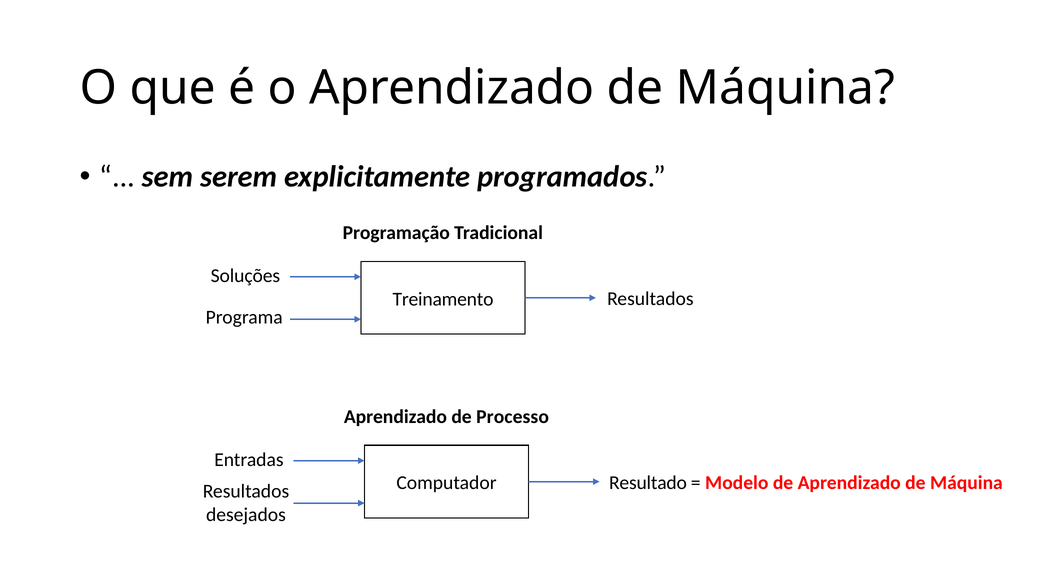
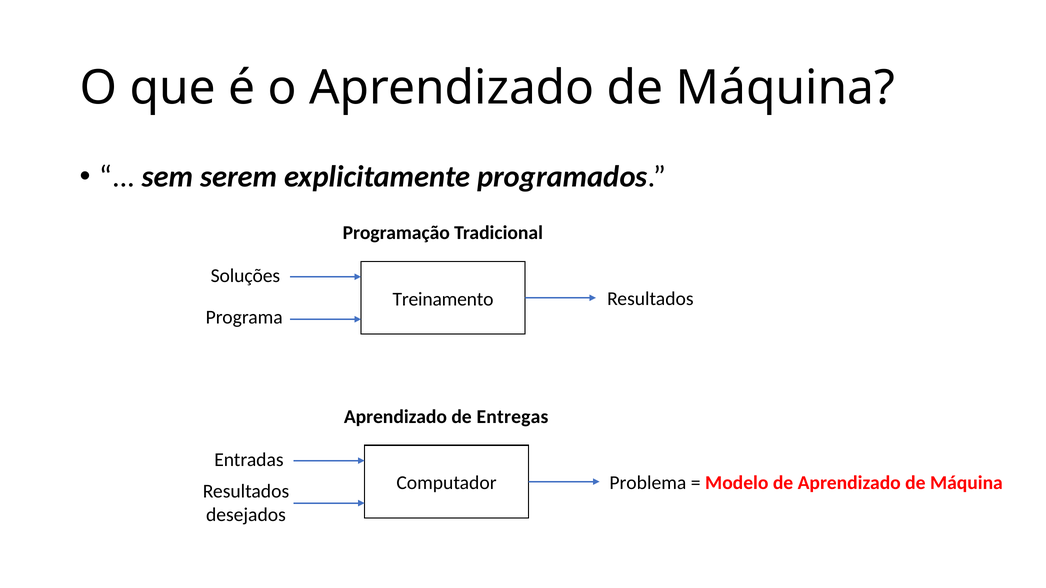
Processo: Processo -> Entregas (512, 417)
Resultado: Resultado -> Problema (648, 483)
